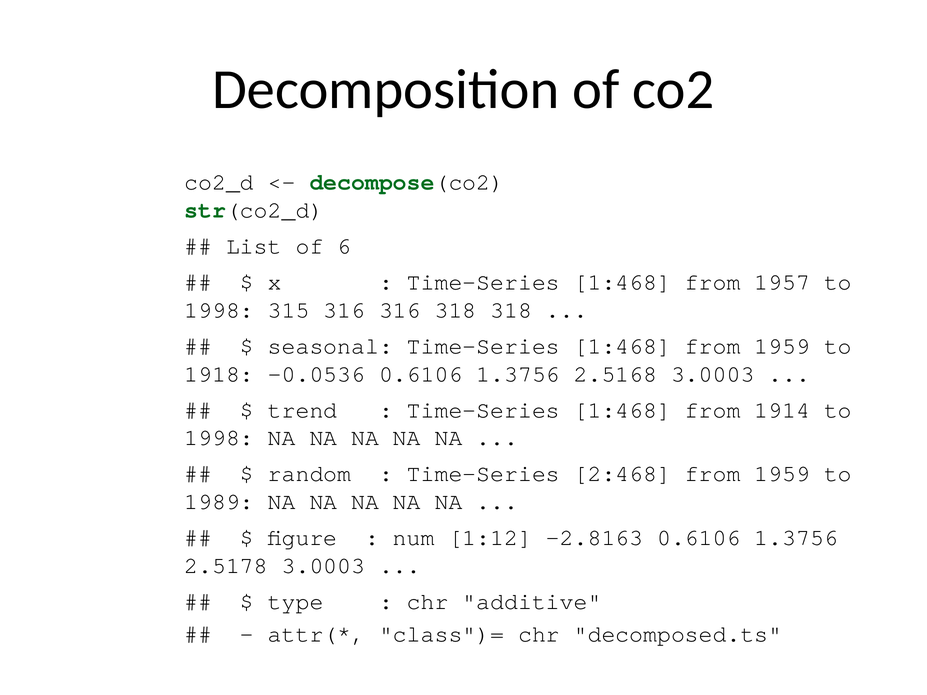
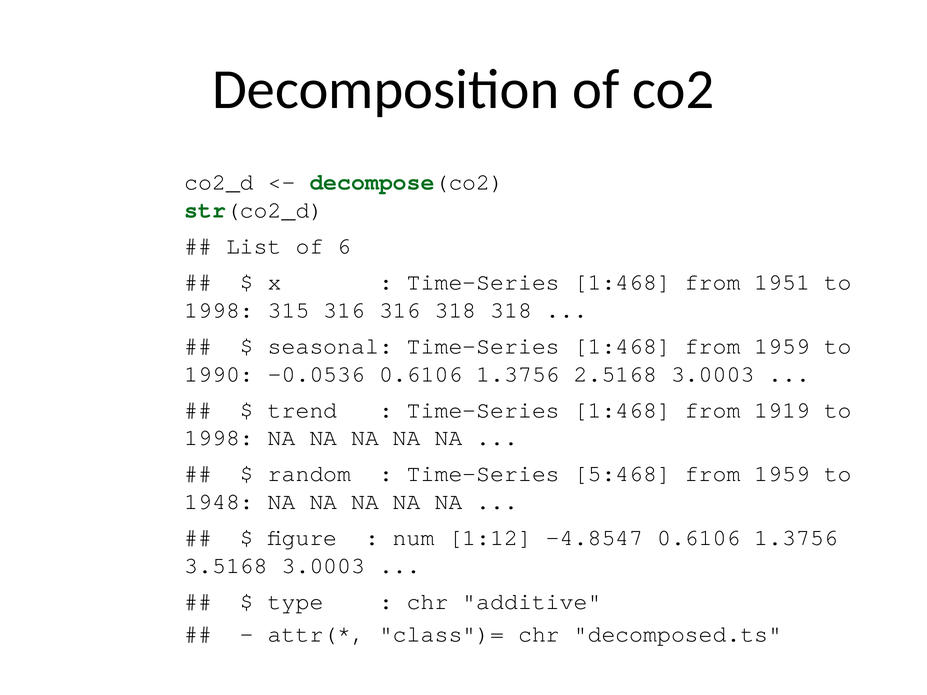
1957: 1957 -> 1951 (782, 282)
1918: 1918 -> 1990 (219, 374)
1914: 1914 -> 1919 (782, 410)
2:468: 2:468 -> 5:468 (622, 474)
1989: 1989 -> 1948 (219, 502)
-2.8163: -2.8163 -> -4.8547 (595, 538)
2.5178: 2.5178 -> 3.5168 (226, 566)
